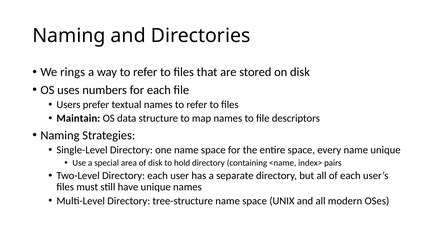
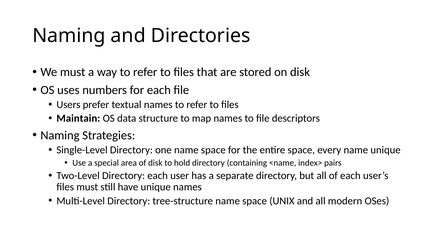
We rings: rings -> must (73, 72)
